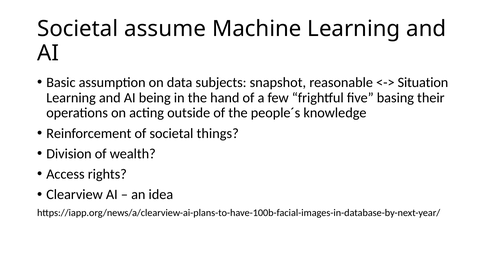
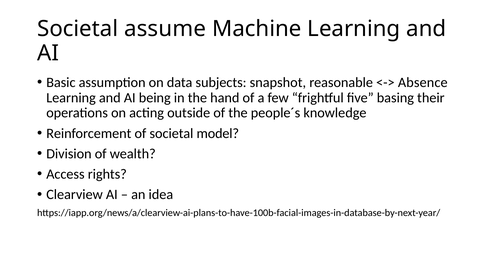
Situation: Situation -> Absence (423, 82)
things: things -> model (218, 133)
